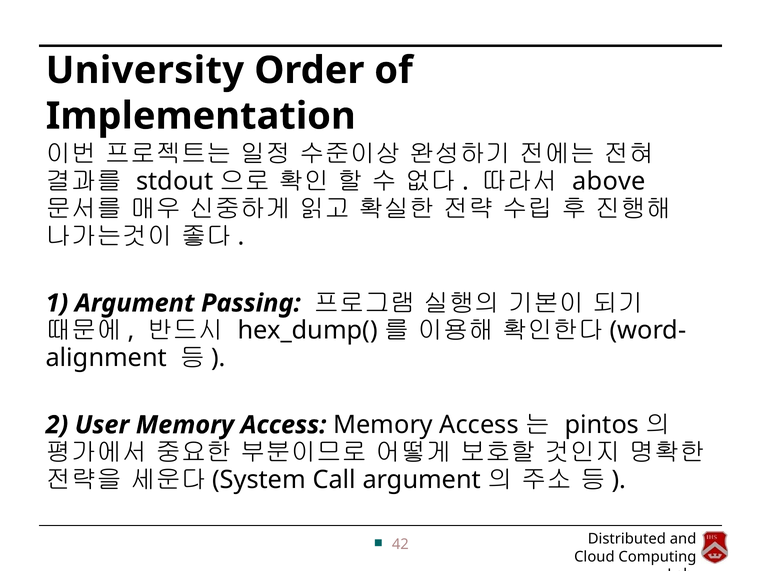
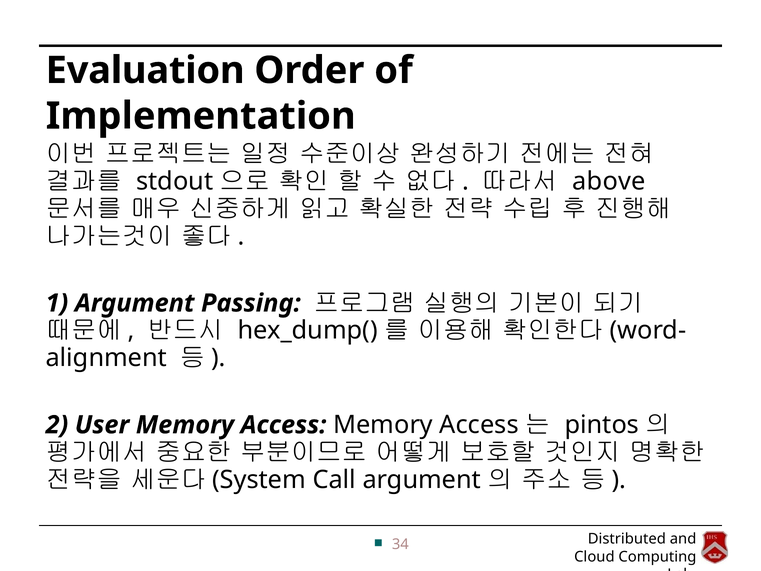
University: University -> Evaluation (145, 70)
42: 42 -> 34 (400, 544)
